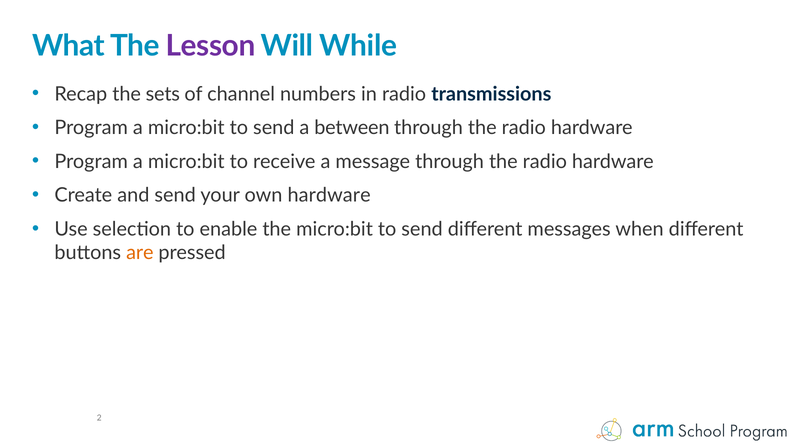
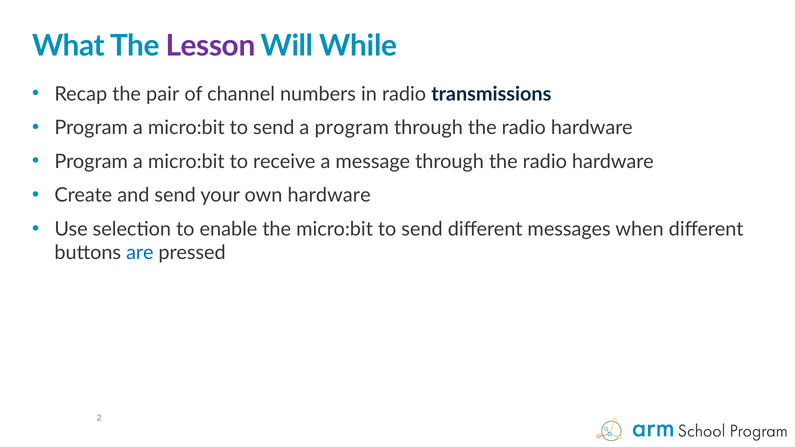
sets: sets -> pair (163, 94)
a between: between -> program (352, 128)
are colour: orange -> blue (140, 253)
